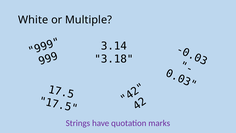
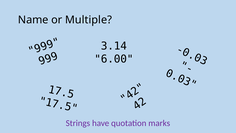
White: White -> Name (33, 20)
3.18: 3.18 -> 6.00 (114, 59)
